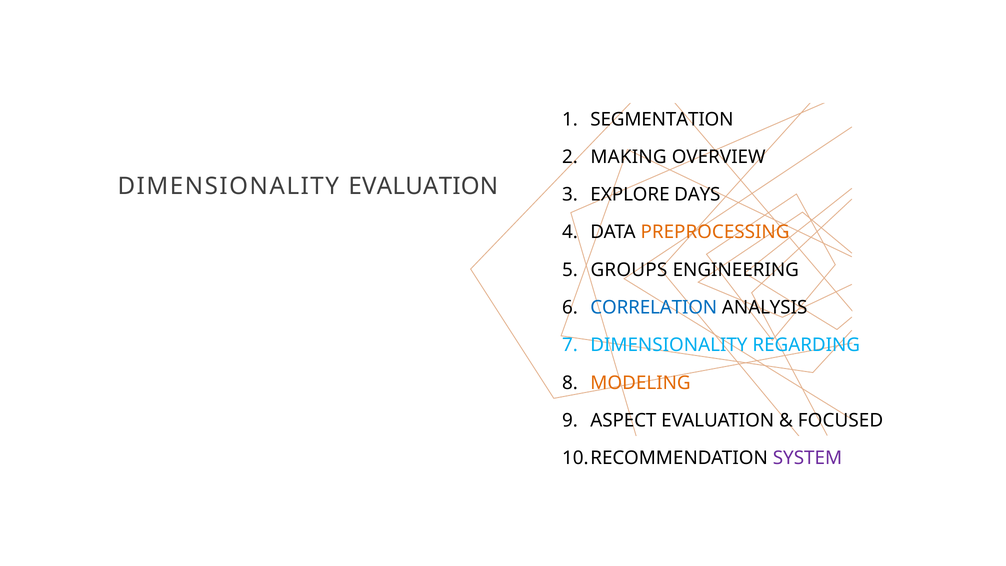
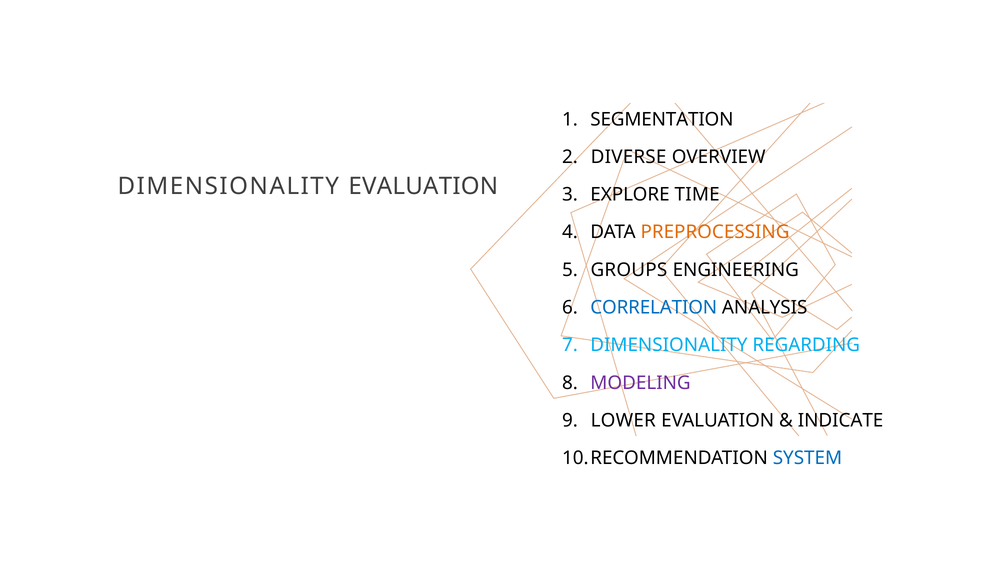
MAKING: MAKING -> DIVERSE (629, 157)
DAYS: DAYS -> TIME (697, 195)
MODELING colour: orange -> purple (641, 383)
ASPECT: ASPECT -> LOWER (623, 420)
FOCUSED: FOCUSED -> INDICATE (841, 420)
SYSTEM colour: purple -> blue (807, 458)
